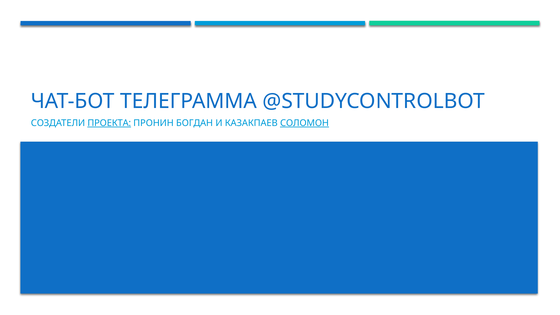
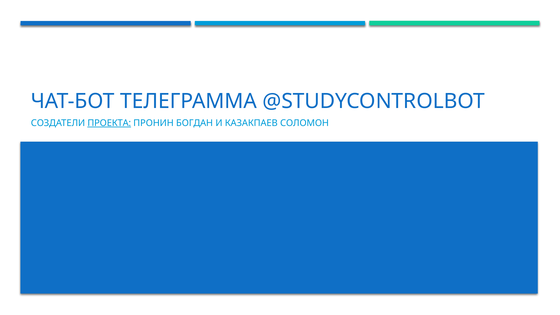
СОЛОМОН underline: present -> none (305, 123)
